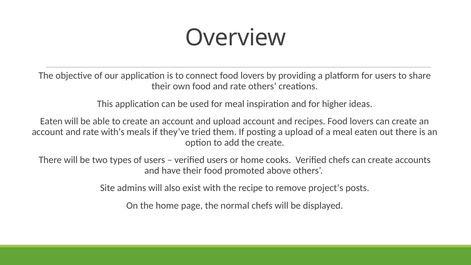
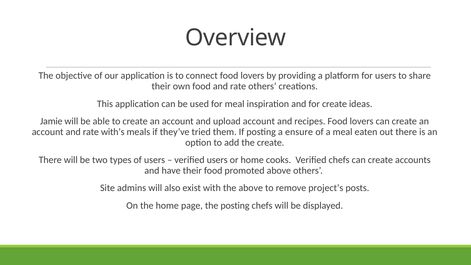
for higher: higher -> create (334, 104)
Eaten: Eaten -> Jamie (51, 121)
a upload: upload -> ensure (299, 132)
the recipe: recipe -> above (251, 188)
the normal: normal -> posting (235, 205)
